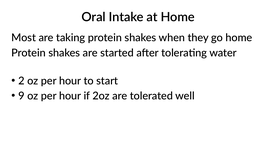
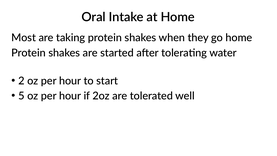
9: 9 -> 5 (21, 96)
